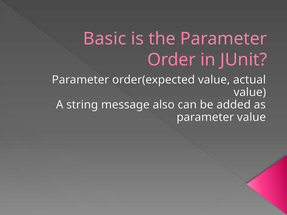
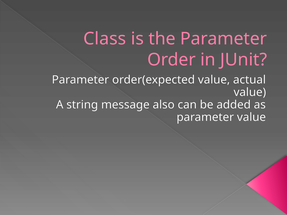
Basic: Basic -> Class (105, 39)
